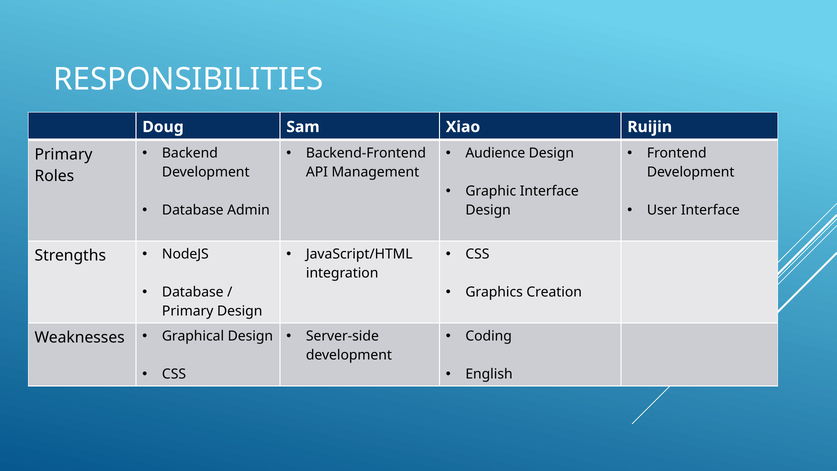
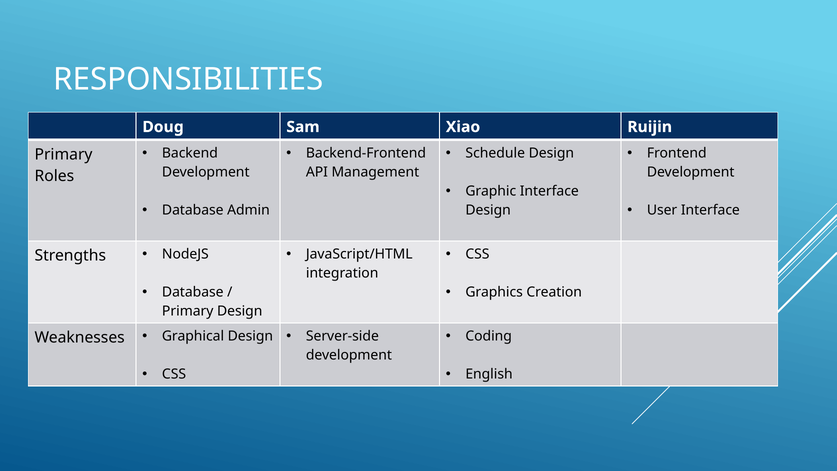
Audience: Audience -> Schedule (495, 153)
